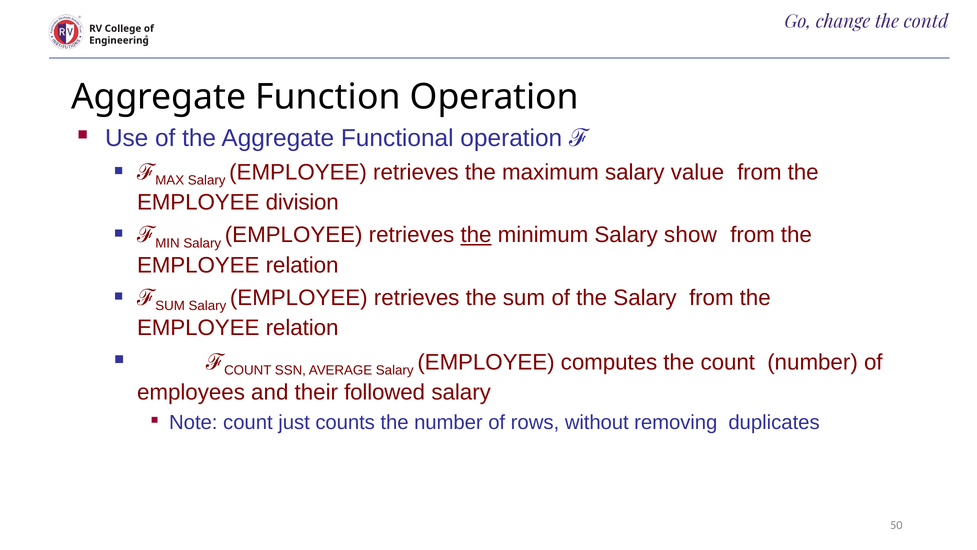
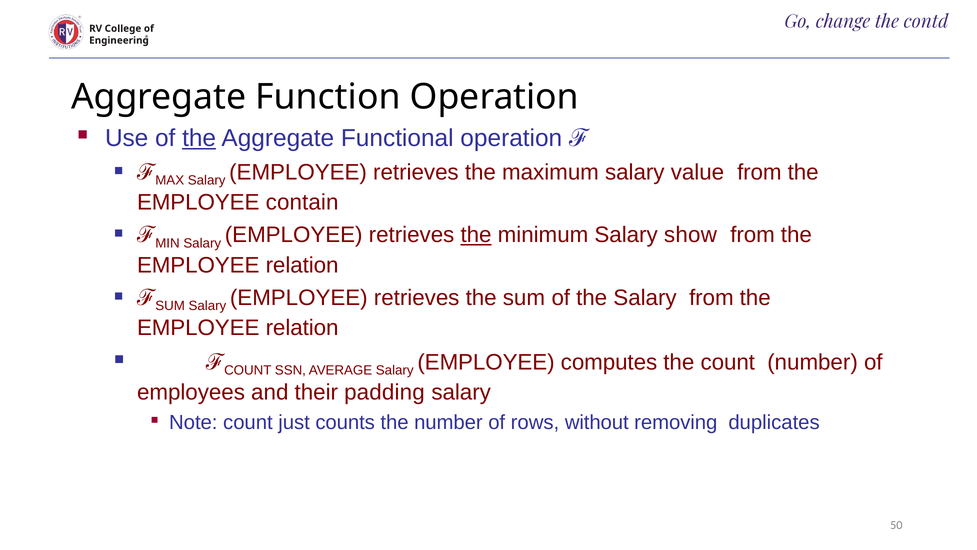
the underline: none -> present (199, 138)
division: division -> contain (302, 202)
followed: followed -> padding (384, 392)
